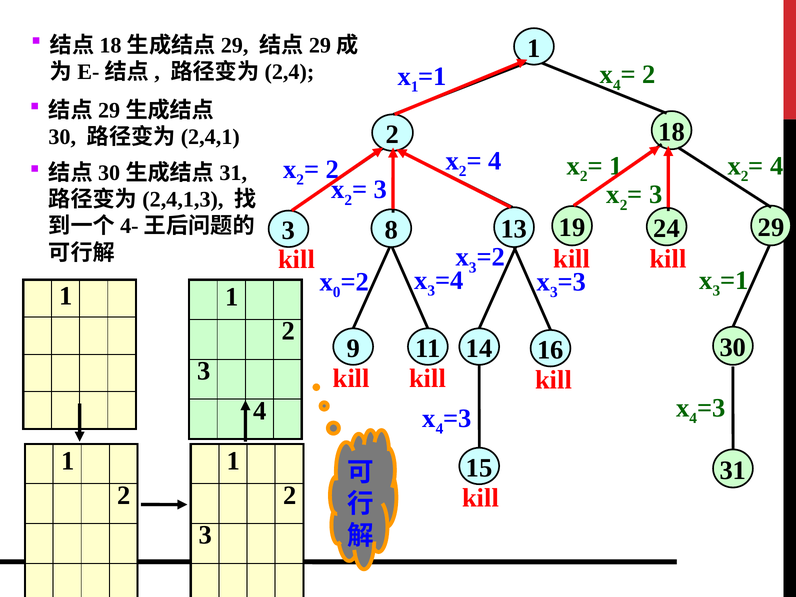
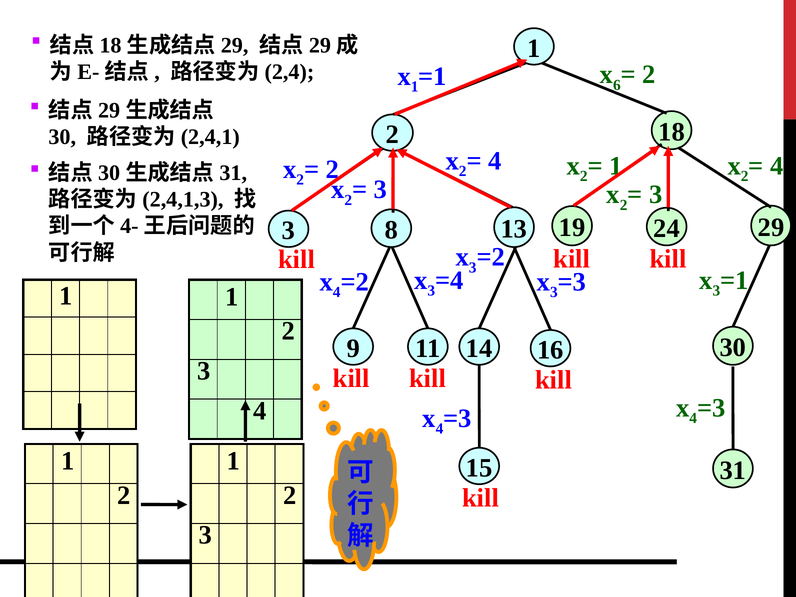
4: 4 -> 6 (617, 85)
0: 0 -> 4 (337, 292)
